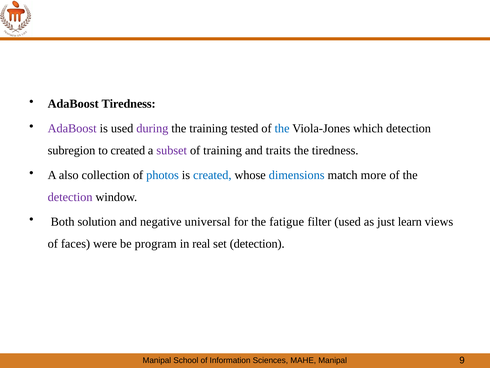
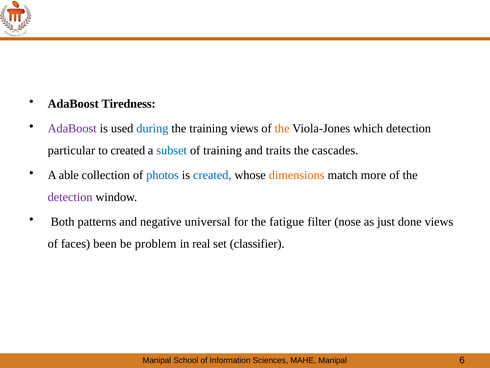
during colour: purple -> blue (152, 128)
training tested: tested -> views (244, 128)
the colour: blue -> orange (282, 128)
subregion: subregion -> particular (71, 150)
subset colour: purple -> blue (172, 150)
the tiredness: tiredness -> cascades (335, 150)
also: also -> able (69, 175)
dimensions colour: blue -> orange (297, 175)
solution: solution -> patterns (97, 221)
filter used: used -> nose (348, 221)
learn: learn -> done (410, 221)
were: were -> been (105, 243)
program: program -> problem (156, 243)
set detection: detection -> classifier (257, 243)
9: 9 -> 6 (462, 360)
